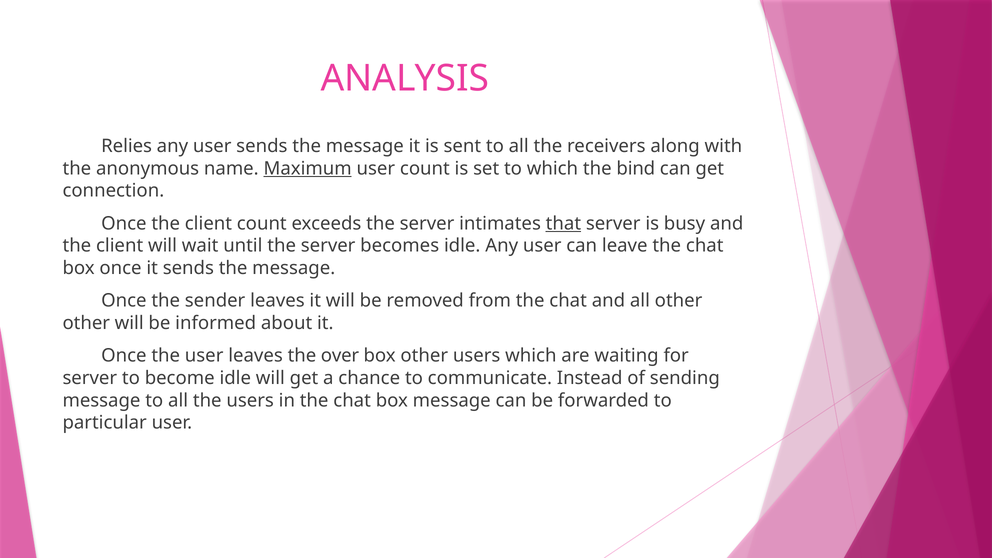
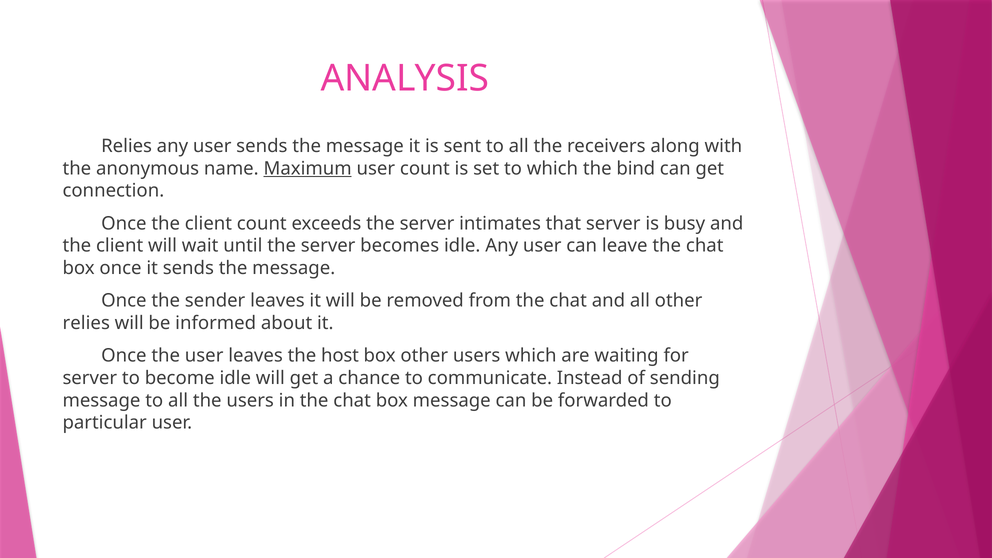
that underline: present -> none (563, 223)
other: other -> relies (86, 323)
over: over -> host (340, 356)
